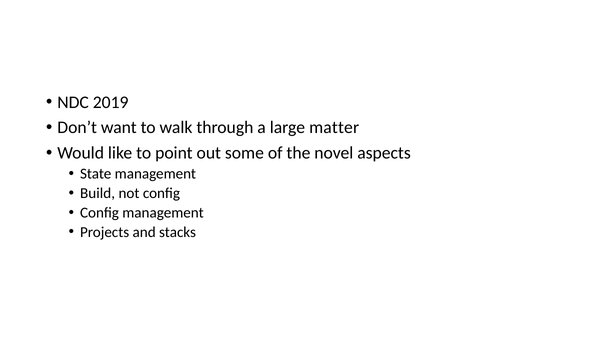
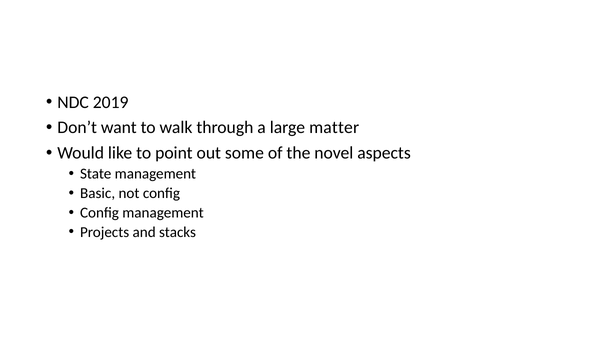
Build: Build -> Basic (98, 193)
